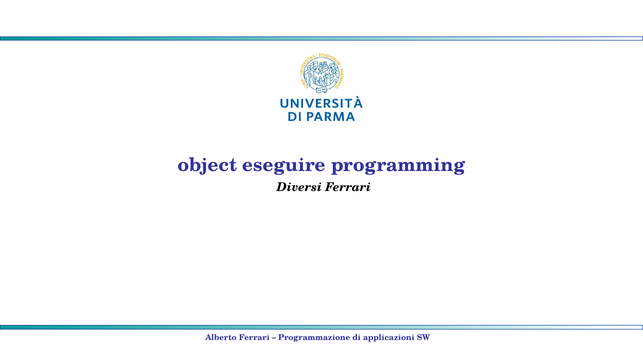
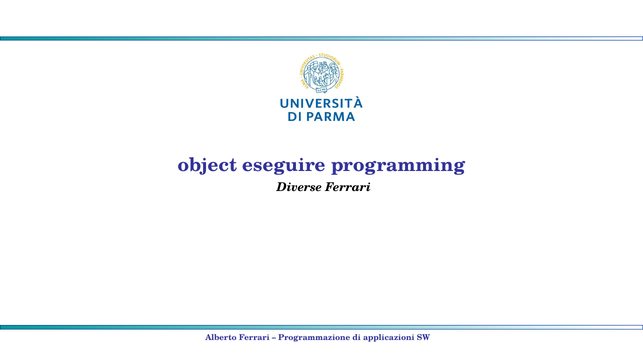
Diversi: Diversi -> Diverse (299, 187)
